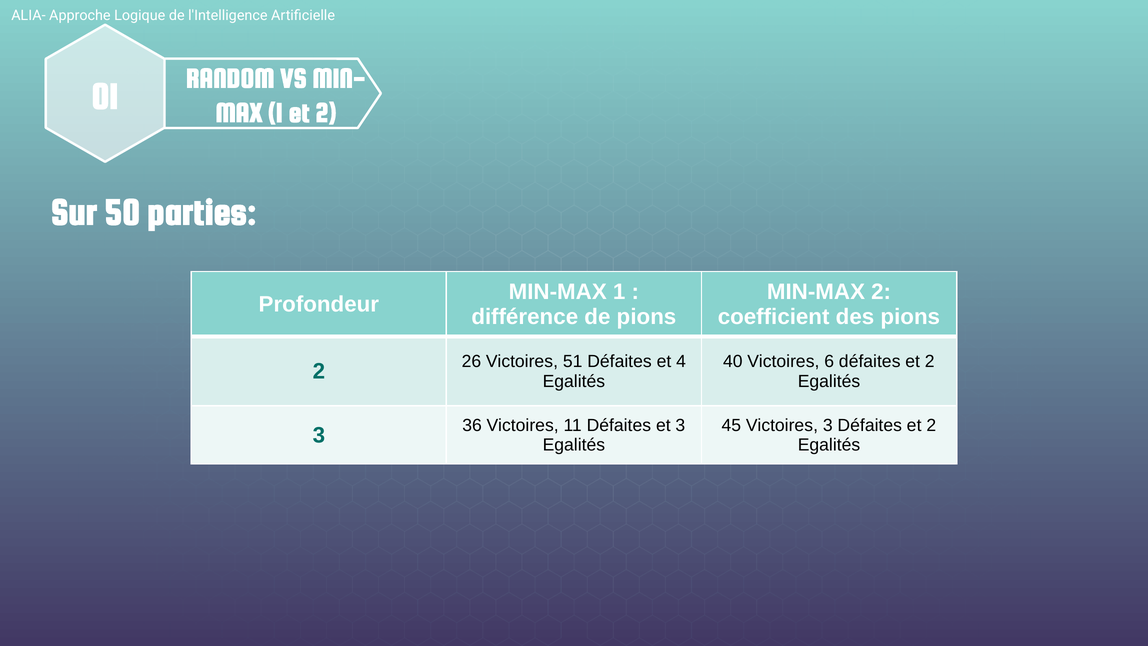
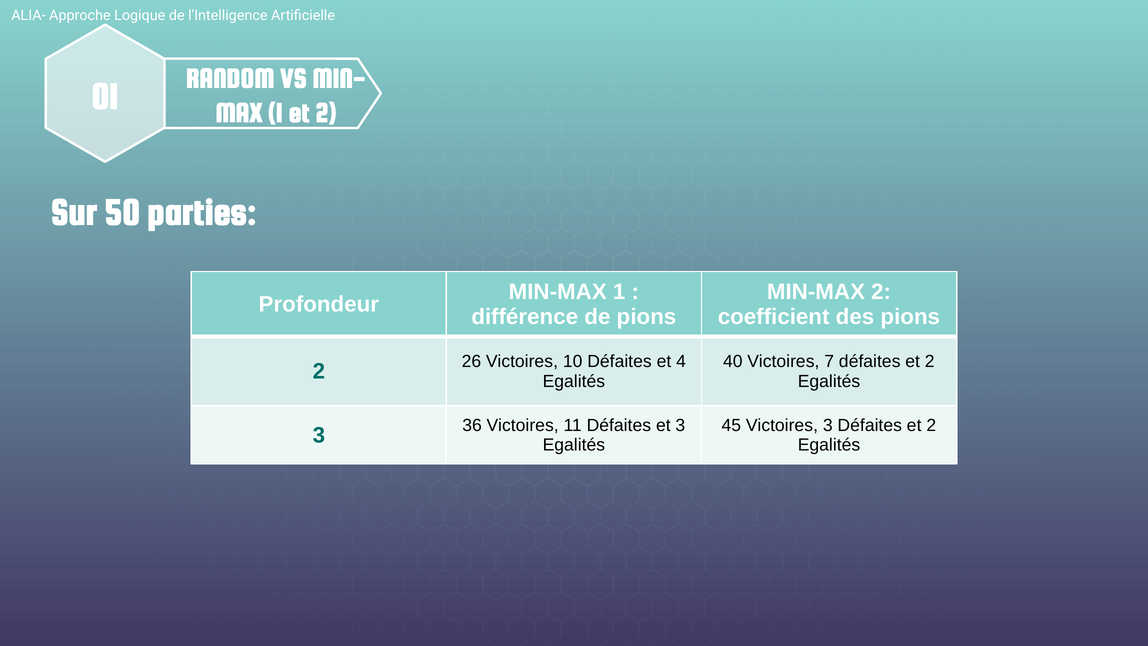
6: 6 -> 7 (829, 362)
51: 51 -> 10 (573, 362)
